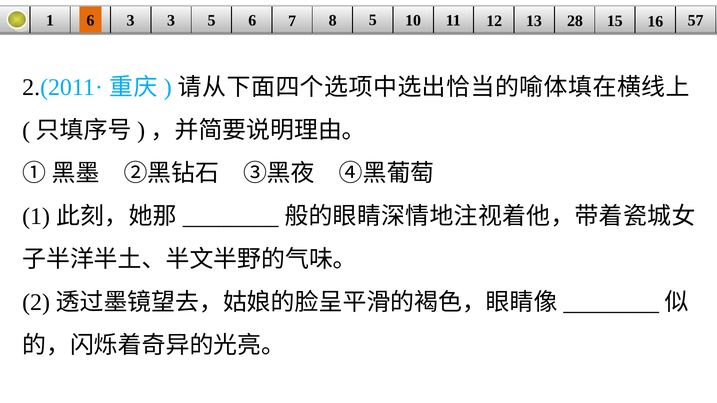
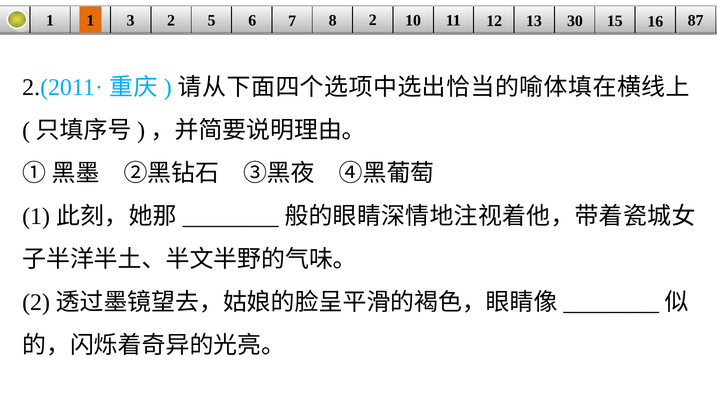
1 6: 6 -> 1 (90, 21)
3 3: 3 -> 2 (171, 21)
8 5: 5 -> 2 (373, 20)
28: 28 -> 30 (575, 21)
57: 57 -> 87 (696, 21)
